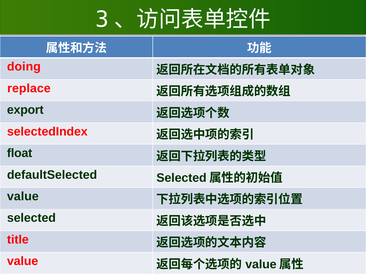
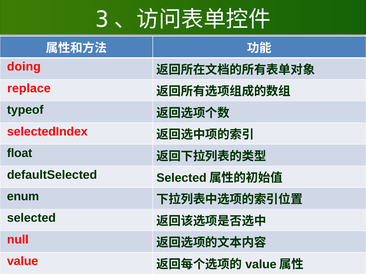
export: export -> typeof (25, 110)
value: value -> enum (23, 197)
title: title -> null (18, 240)
